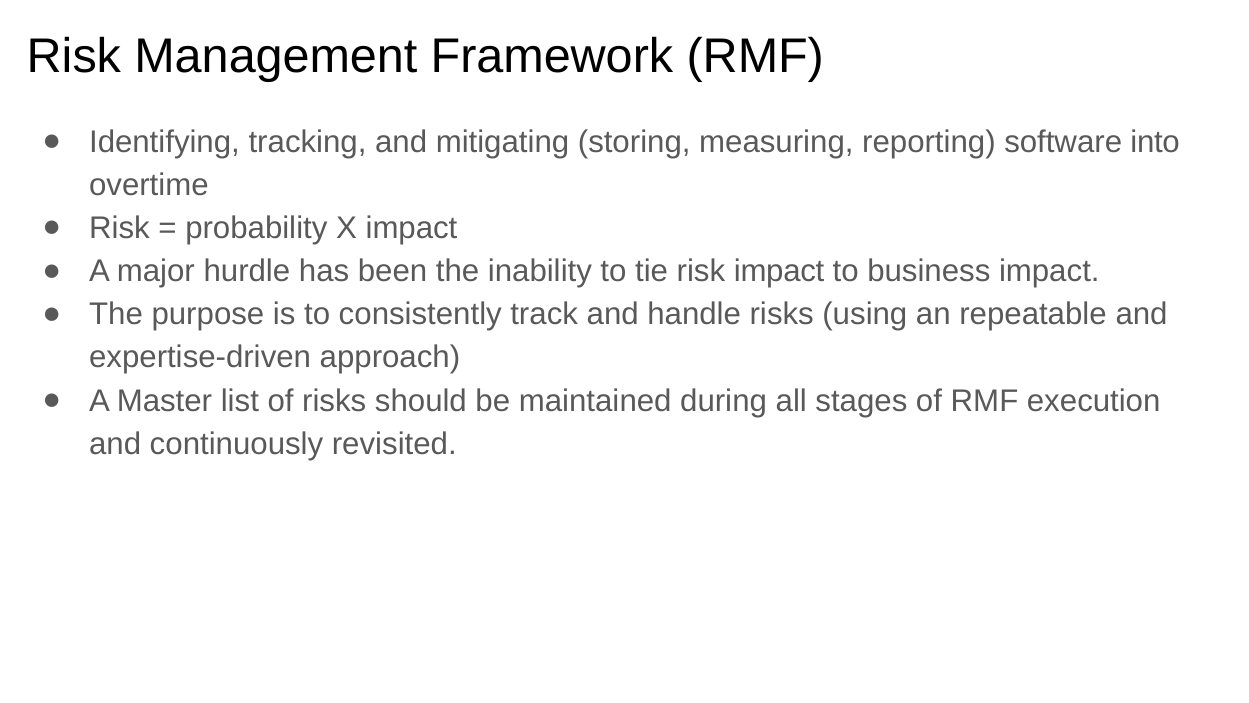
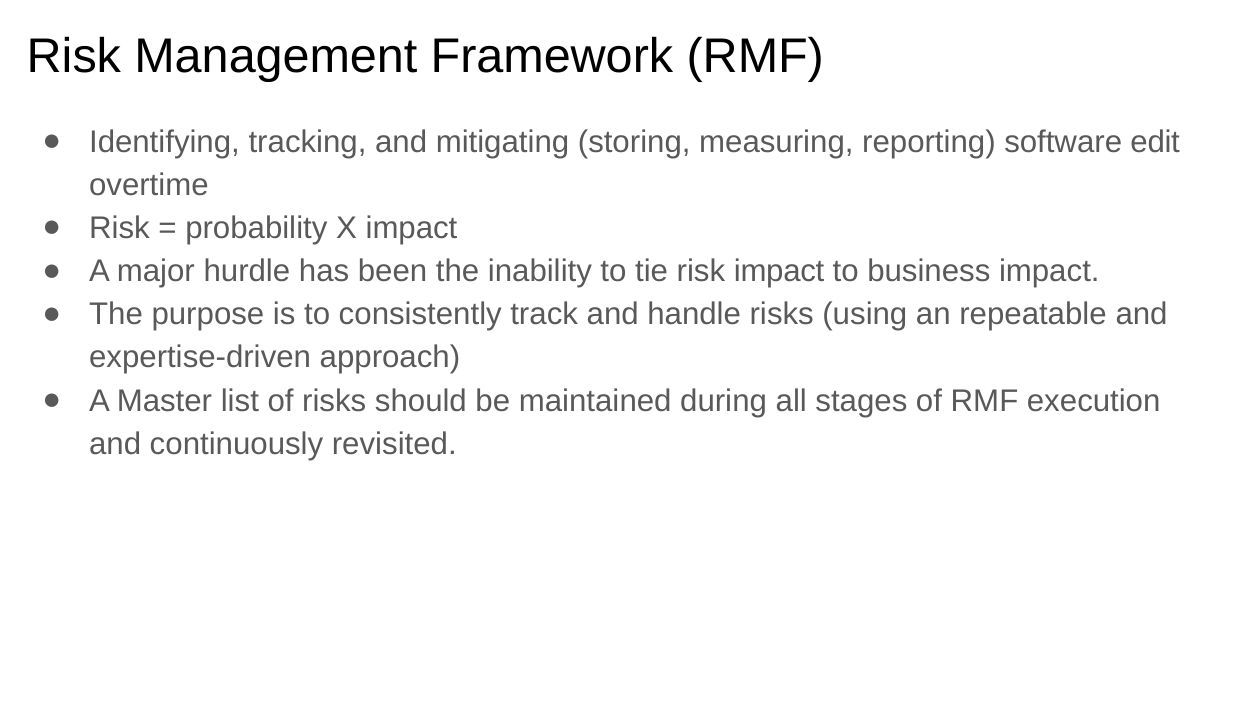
into: into -> edit (1155, 142)
